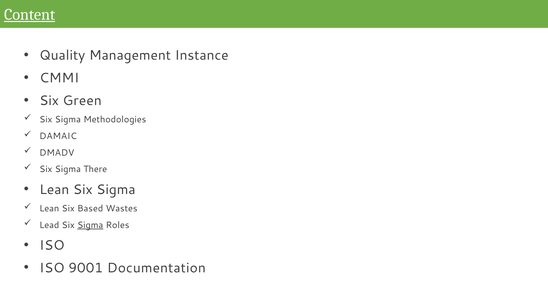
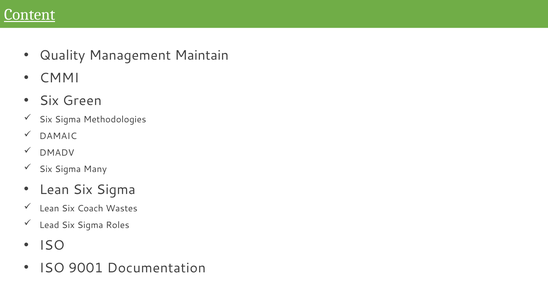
Instance: Instance -> Maintain (202, 55)
There: There -> Many (95, 169)
Based: Based -> Coach (90, 209)
Sigma underline: present -> none (90, 225)
